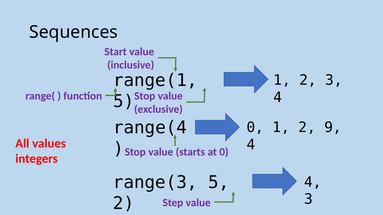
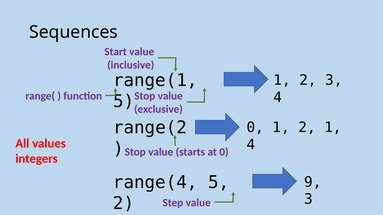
range(4: range(4 -> range(2 (150, 128)
2 9: 9 -> 1 (333, 128)
range(3: range(3 -> range(4 (155, 183)
4: 4 -> 9 (313, 182)
